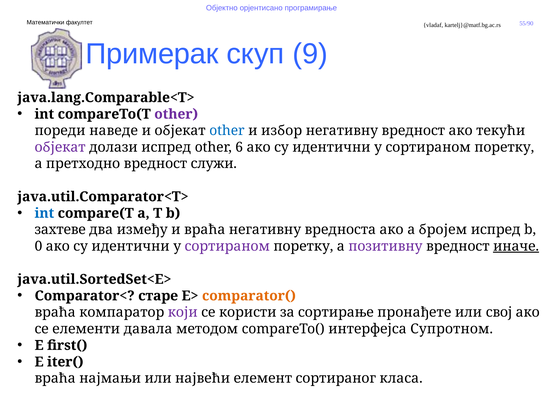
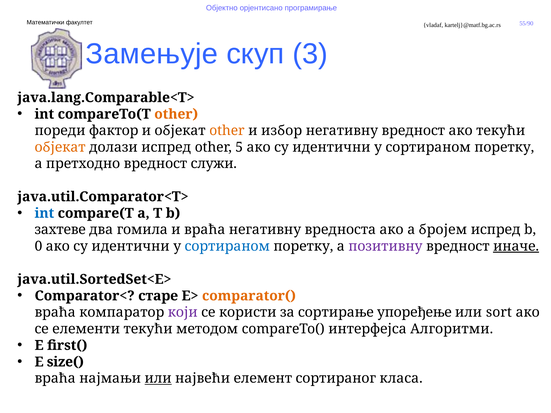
Примерак: Примерак -> Замењује (152, 54)
9: 9 -> 3 (310, 54)
other colour: purple -> orange (176, 114)
наведе: наведе -> фактор (114, 131)
other colour: blue -> orange (227, 131)
објекат colour: purple -> orange (60, 147)
6: 6 -> 5 (239, 147)
између: између -> гомила (142, 230)
сортираном colour: purple -> blue (227, 246)
пронађете: пронађете -> упоређење (414, 313)
свој: свој -> sort (499, 313)
елементи давала: давала -> текући (148, 329)
Супротном: Супротном -> Алгоритми (452, 329)
iter(: iter( -> size( (65, 362)
или underline: none -> present (158, 379)
